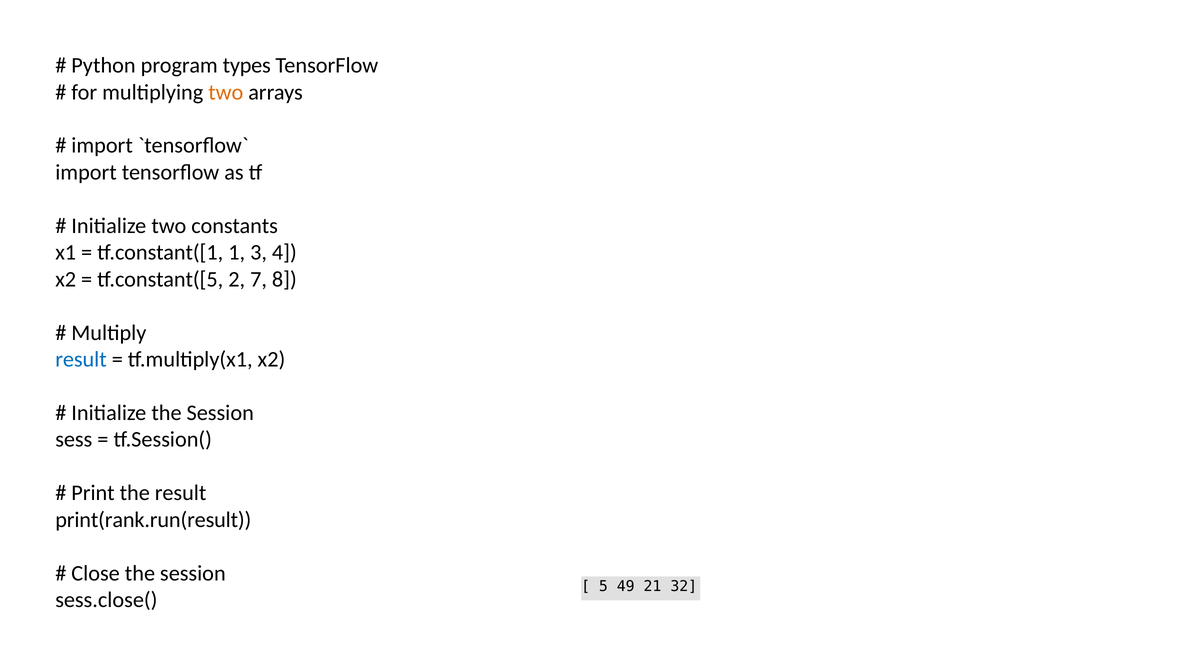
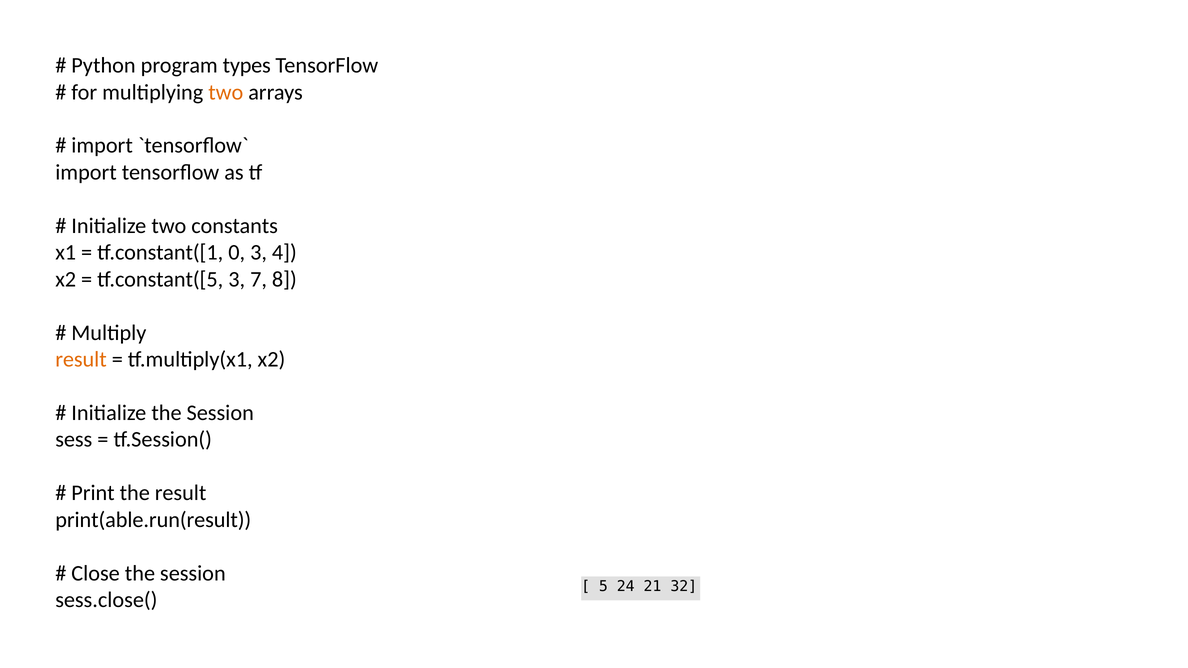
1: 1 -> 0 (237, 253)
tf.constant([5 2: 2 -> 3 (237, 279)
result colour: blue -> orange (81, 360)
print(rank.run(result: print(rank.run(result -> print(able.run(result (153, 520)
49: 49 -> 24 (626, 587)
